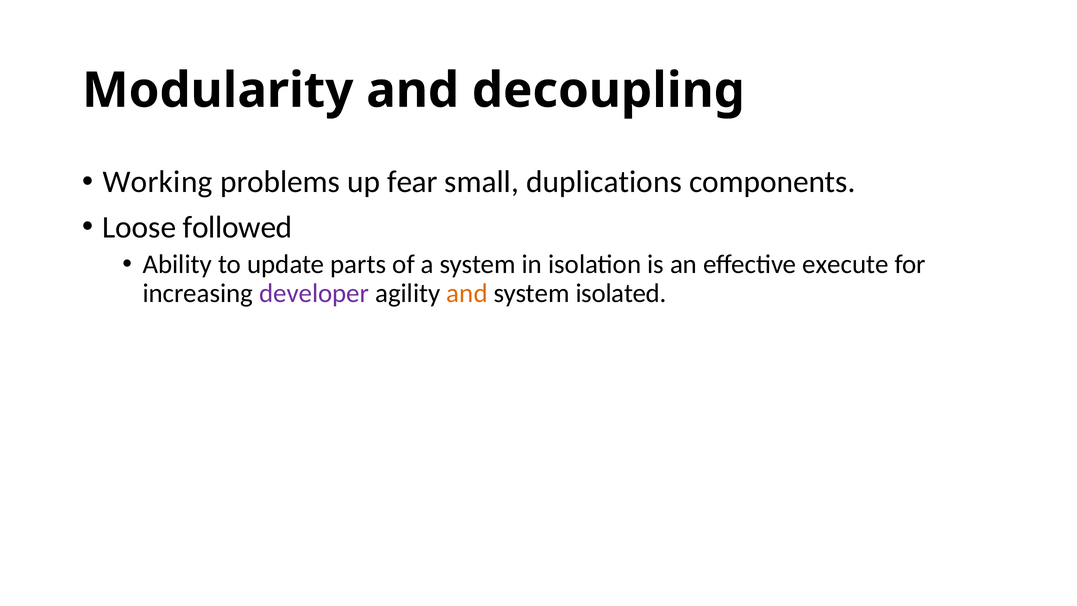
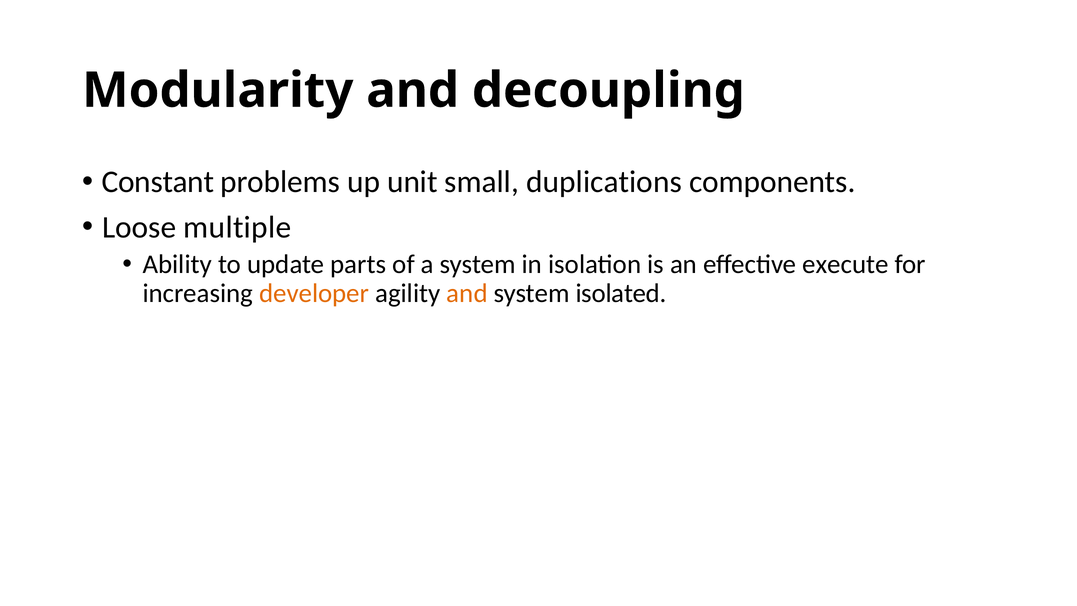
Working: Working -> Constant (158, 182)
fear: fear -> unit (412, 182)
followed: followed -> multiple (237, 227)
developer colour: purple -> orange (314, 293)
